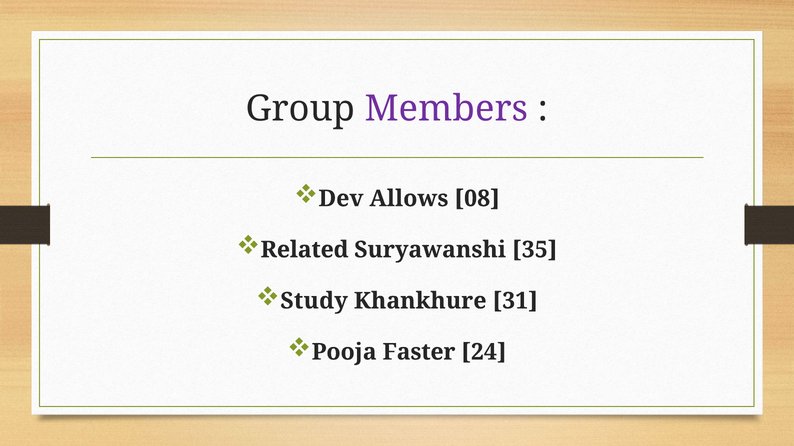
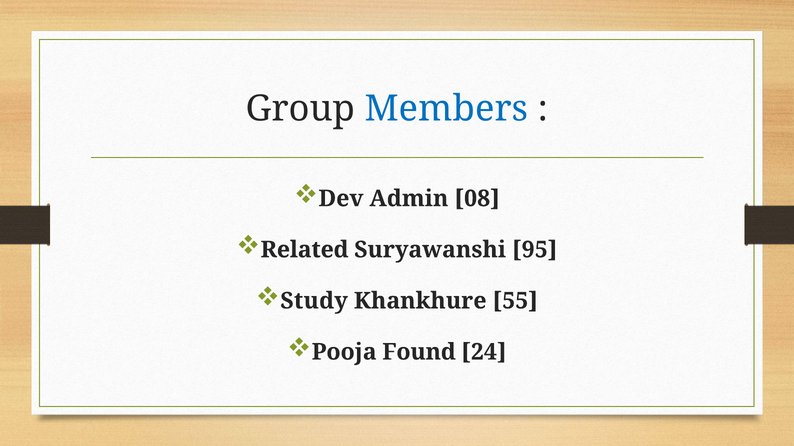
Members colour: purple -> blue (446, 109)
Allows: Allows -> Admin (409, 199)
35: 35 -> 95 (535, 250)
31: 31 -> 55 (515, 301)
Faster: Faster -> Found (419, 352)
